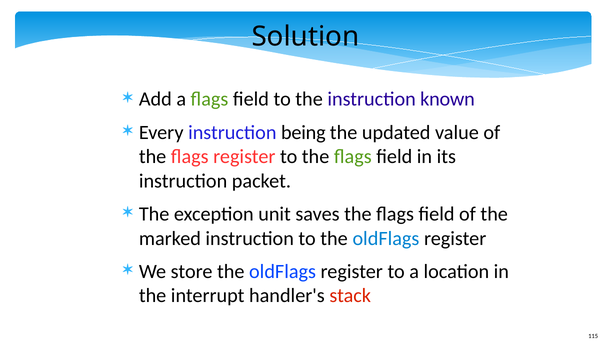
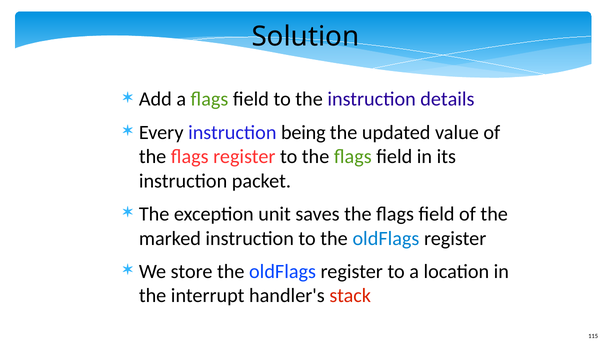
known: known -> details (447, 99)
